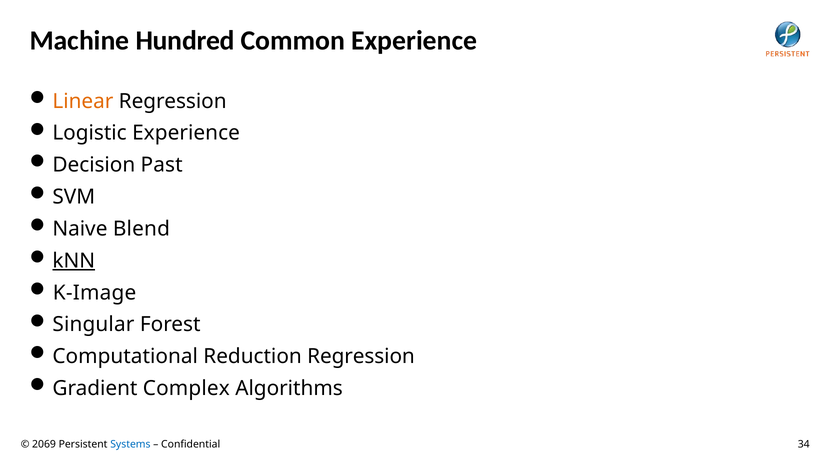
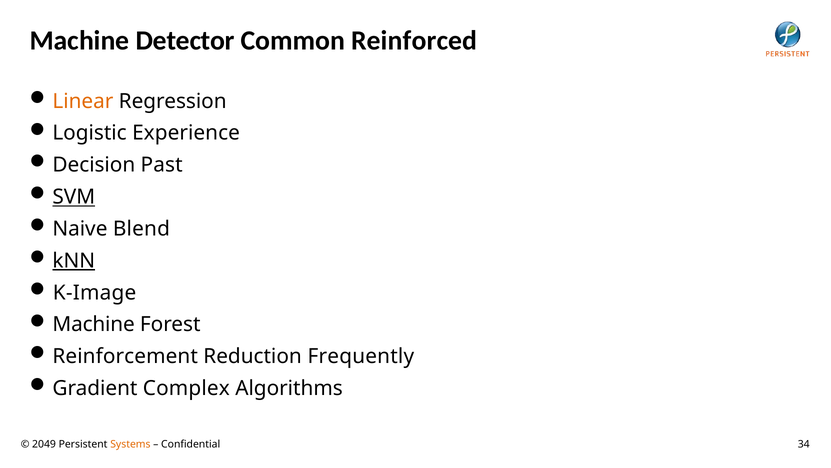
Hundred: Hundred -> Detector (185, 40)
Common Experience: Experience -> Reinforced (414, 40)
SVM underline: none -> present (74, 197)
Singular: Singular -> Machine (94, 324)
Computational: Computational -> Reinforcement (125, 356)
Reduction Regression: Regression -> Frequently (361, 356)
2069: 2069 -> 2049 (44, 444)
Systems colour: blue -> orange (130, 444)
